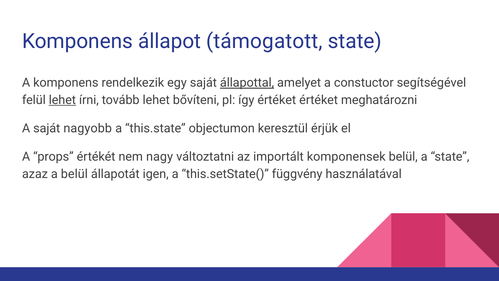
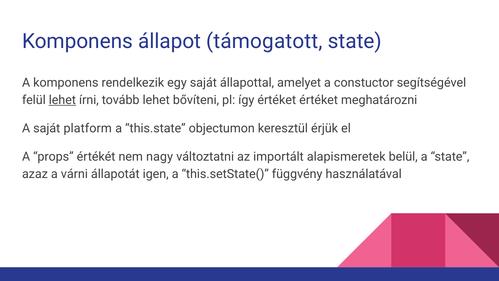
állapottal underline: present -> none (247, 83)
nagyobb: nagyobb -> platform (88, 128)
komponensek: komponensek -> alapismeretek (346, 156)
a belül: belül -> várni (74, 174)
